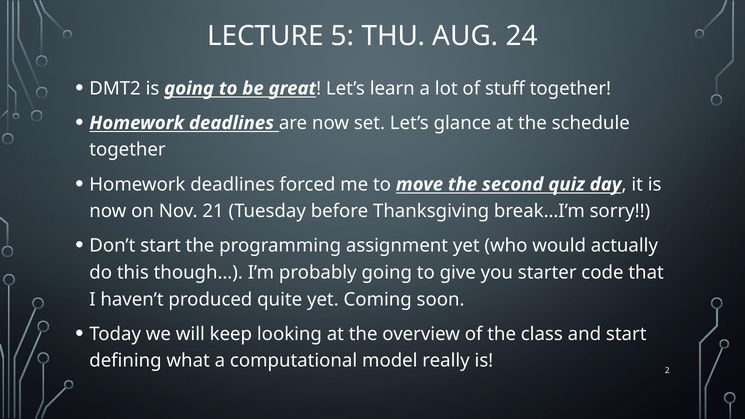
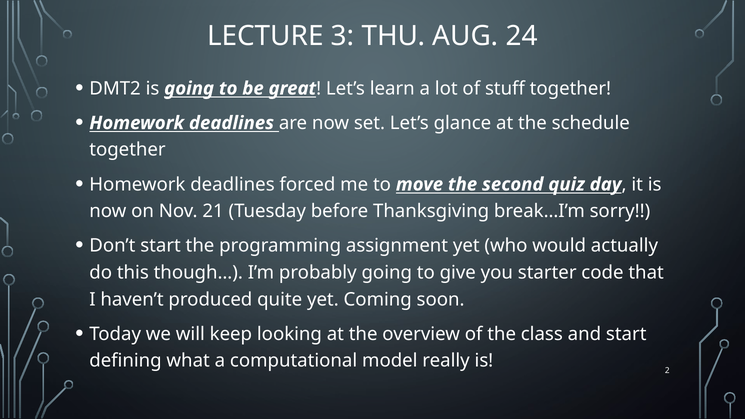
5: 5 -> 3 (343, 36)
